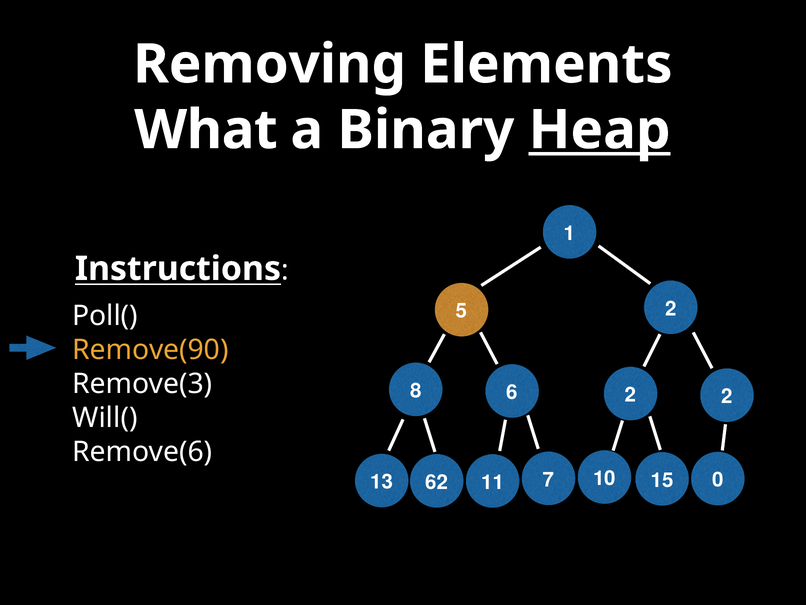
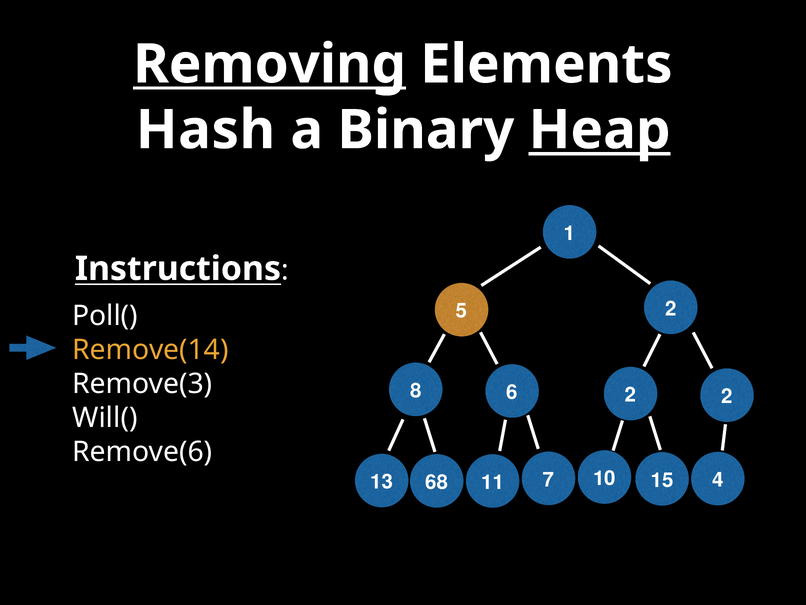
Removing underline: none -> present (270, 64)
What: What -> Hash (205, 130)
Remove(90: Remove(90 -> Remove(14 (150, 350)
0: 0 -> 4 (718, 480)
62: 62 -> 68 (437, 482)
